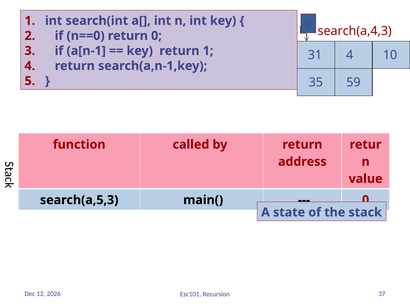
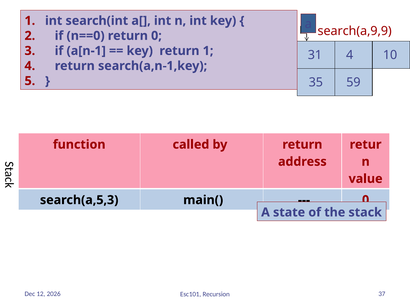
search(a,4,3: search(a,4,3 -> search(a,9,9 (355, 31)
